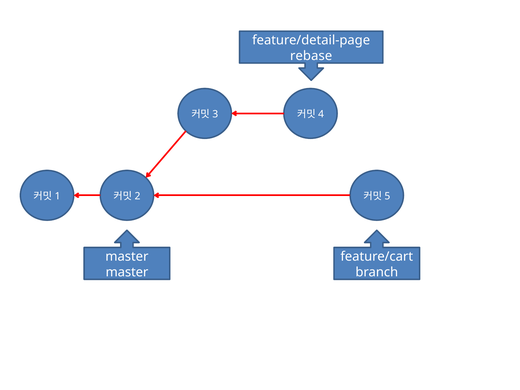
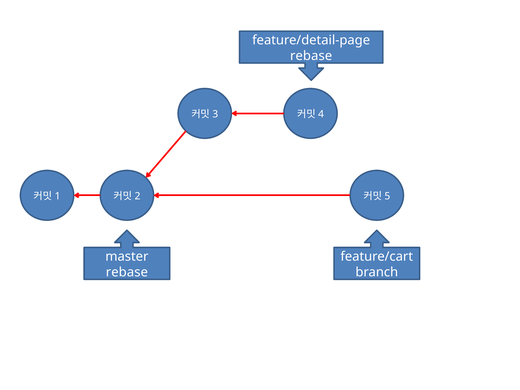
master: master -> rebase (127, 272)
